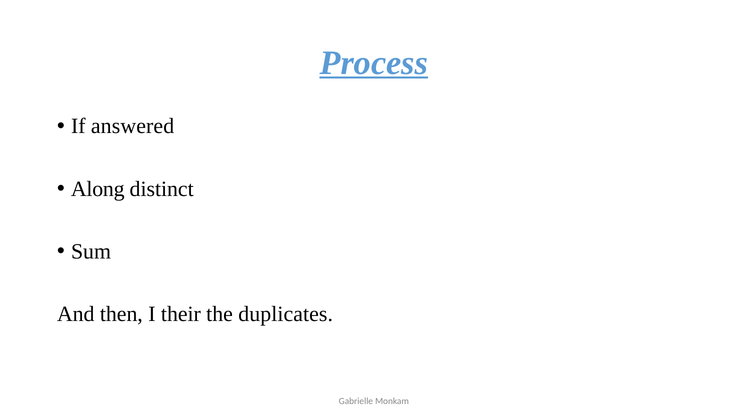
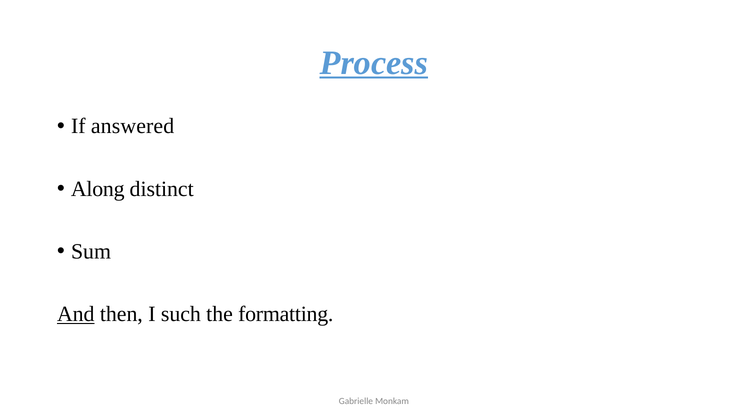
And underline: none -> present (76, 315)
their: their -> such (181, 315)
duplicates: duplicates -> formatting (286, 315)
